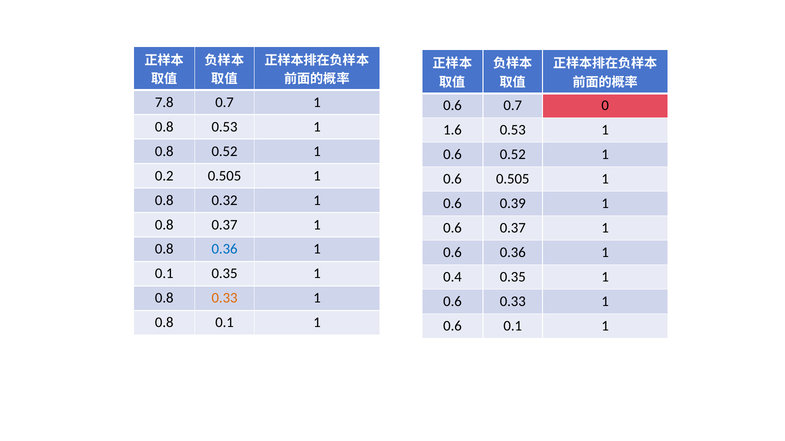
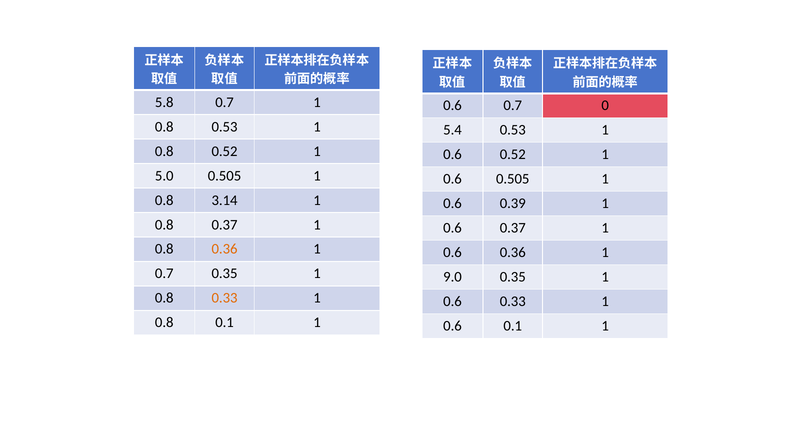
7.8: 7.8 -> 5.8 (164, 102)
1.6: 1.6 -> 5.4 (452, 130)
0.2: 0.2 -> 5.0 (164, 176)
0.32: 0.32 -> 3.14 (225, 200)
0.36 colour: blue -> orange (225, 249)
0.1: 0.1 -> 0.7 (164, 274)
0.4: 0.4 -> 9.0 (452, 277)
